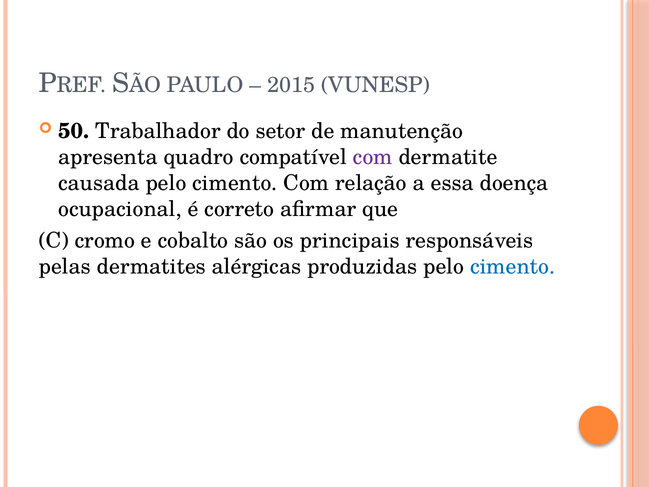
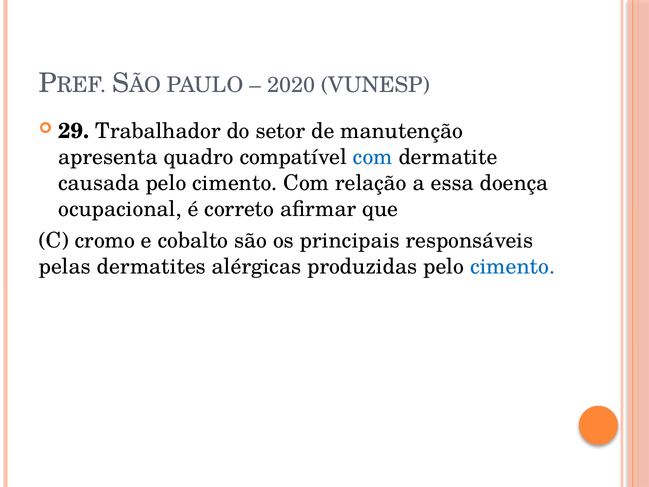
2015: 2015 -> 2020 (291, 85)
50: 50 -> 29 (74, 131)
com colour: purple -> blue (373, 157)
